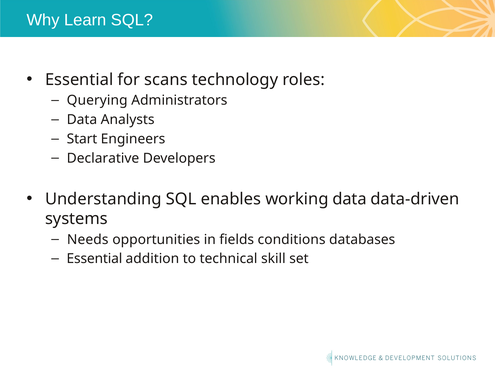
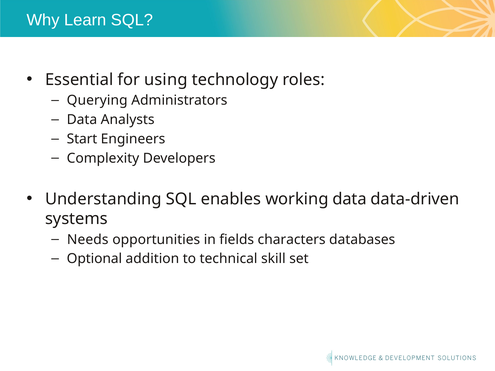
scans: scans -> using (166, 80)
Declarative: Declarative -> Complexity (103, 158)
conditions: conditions -> characters (292, 240)
Essential: Essential -> Optional (94, 259)
